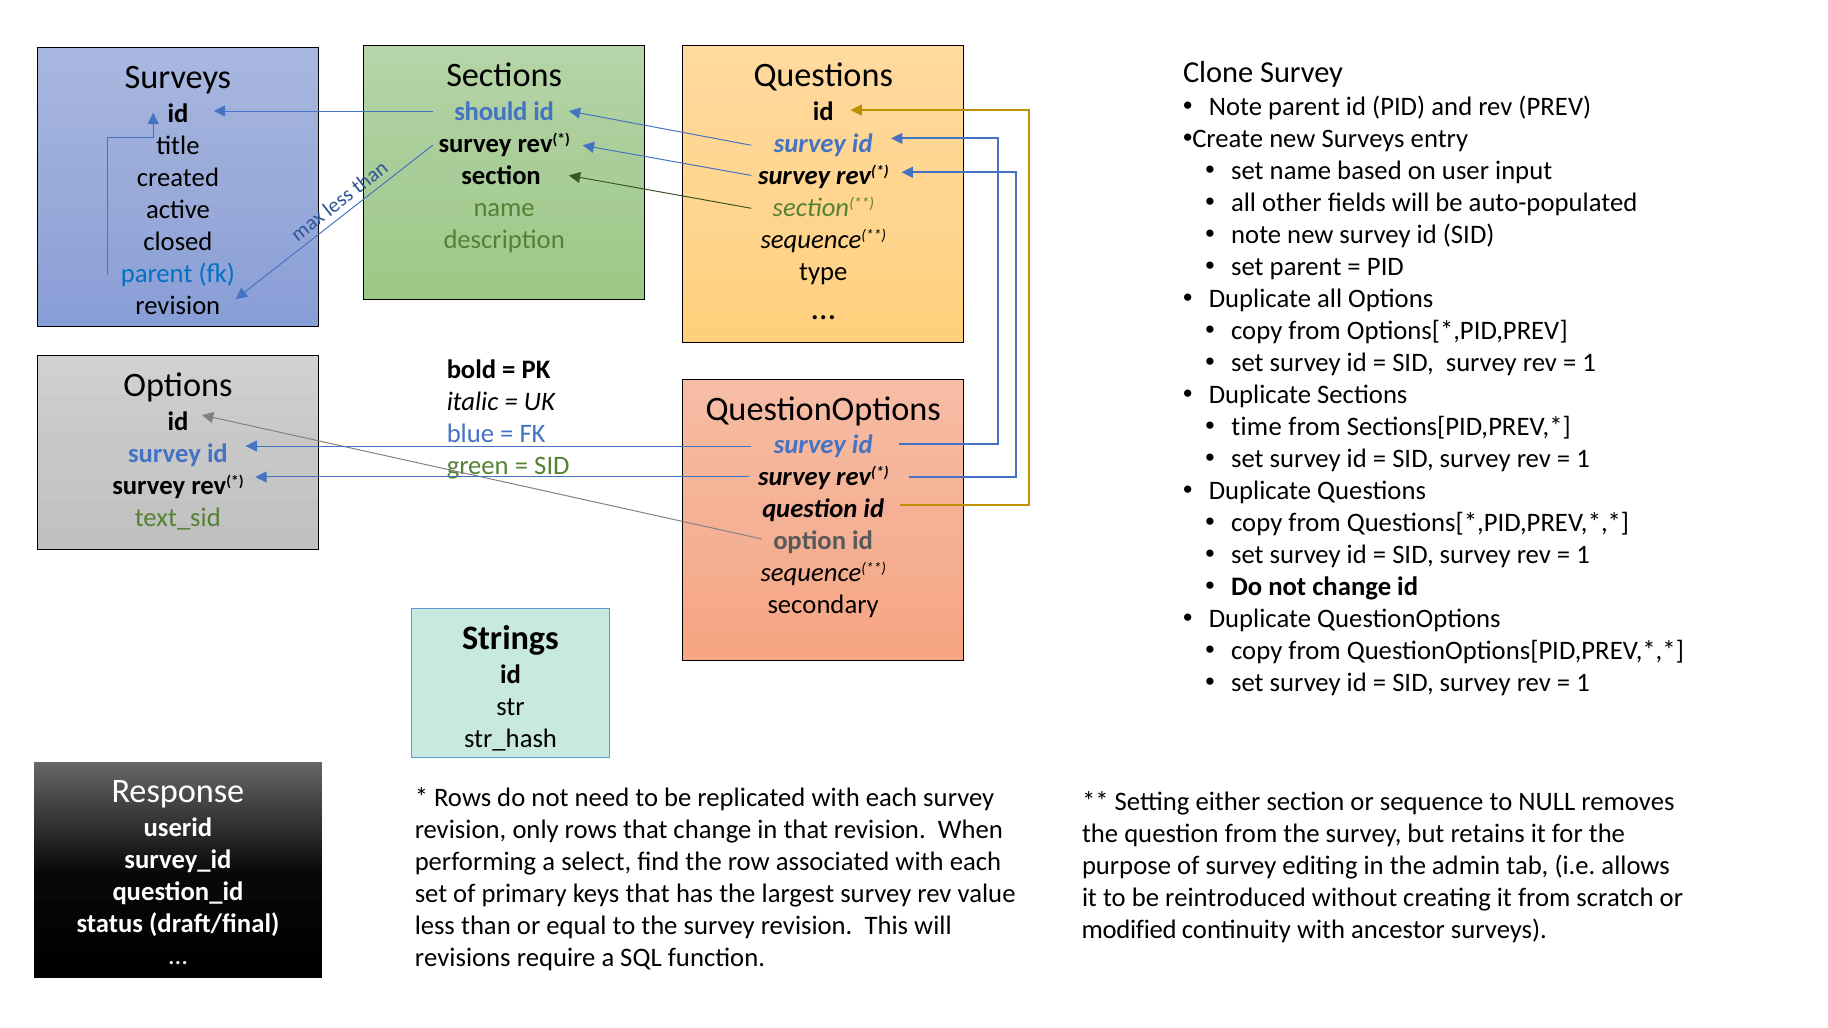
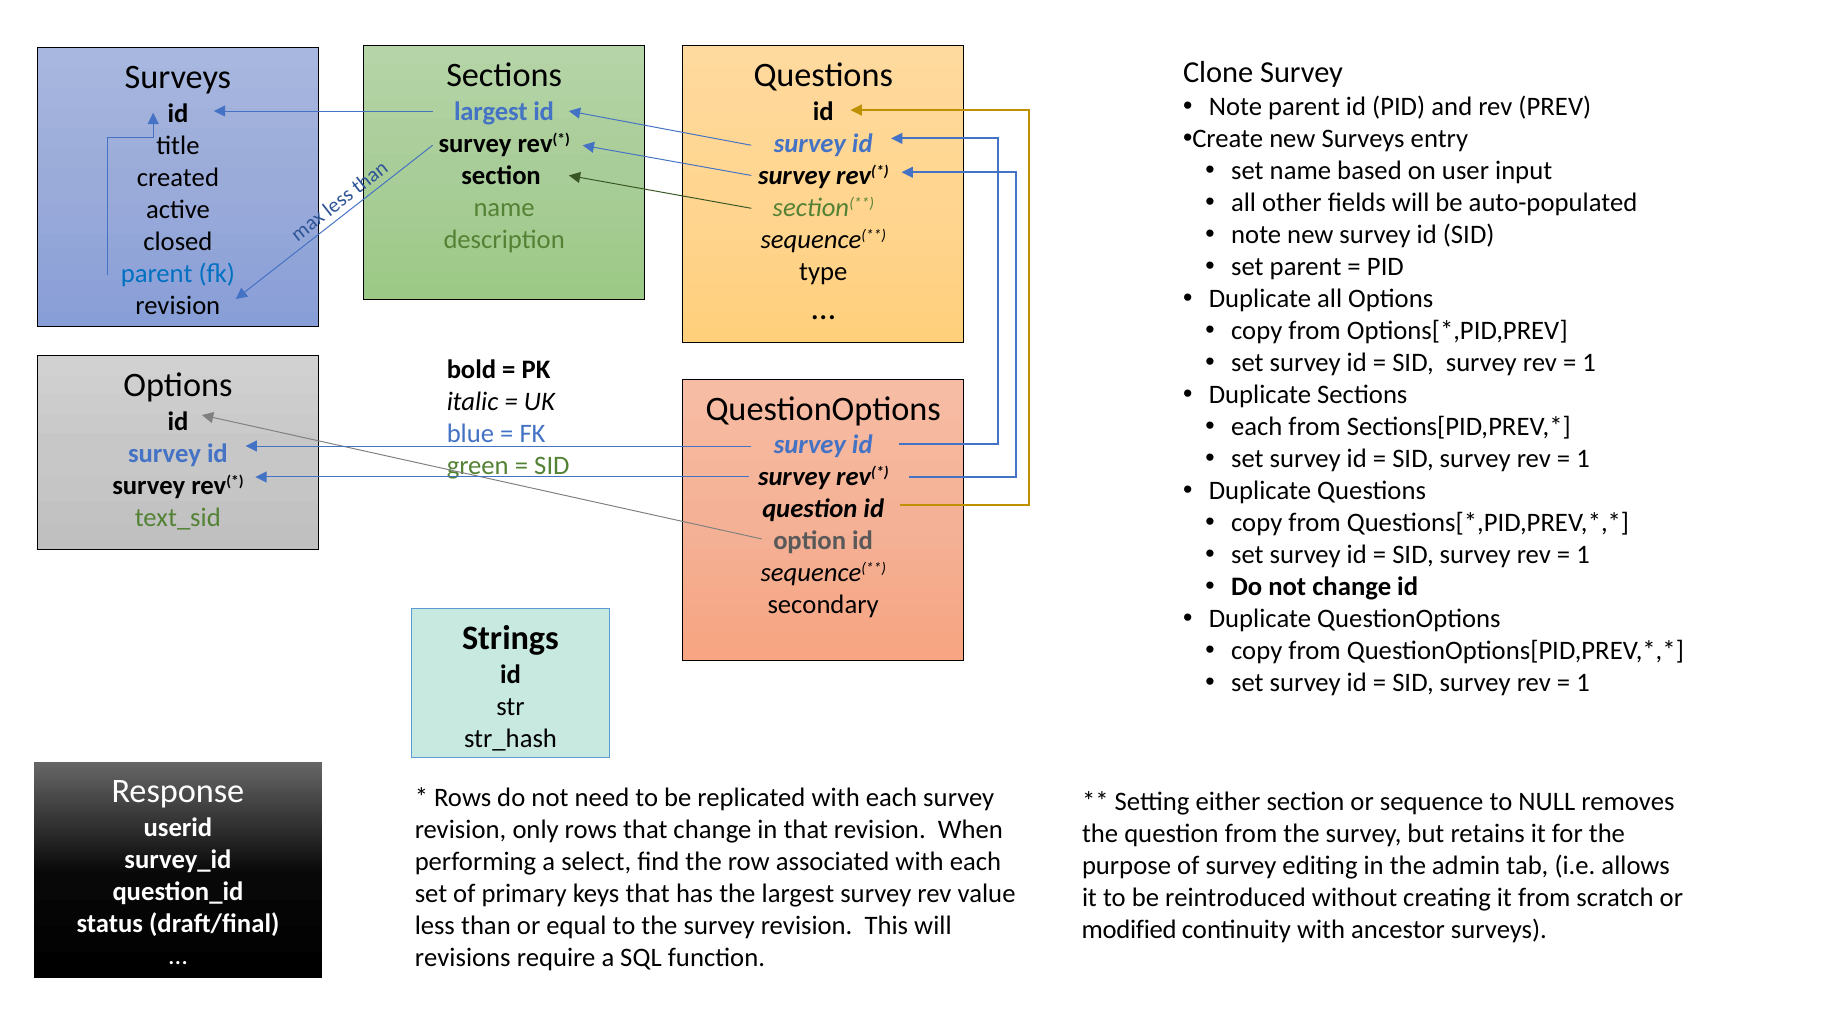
should: should -> largest (491, 111)
time: time -> each (1257, 427)
